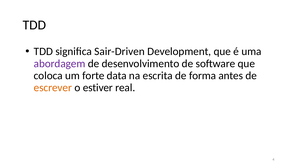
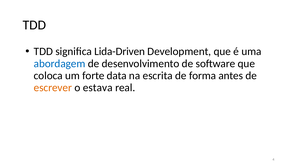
Sair-Driven: Sair-Driven -> Lida-Driven (120, 52)
abordagem colour: purple -> blue (60, 64)
estiver: estiver -> estava (98, 88)
